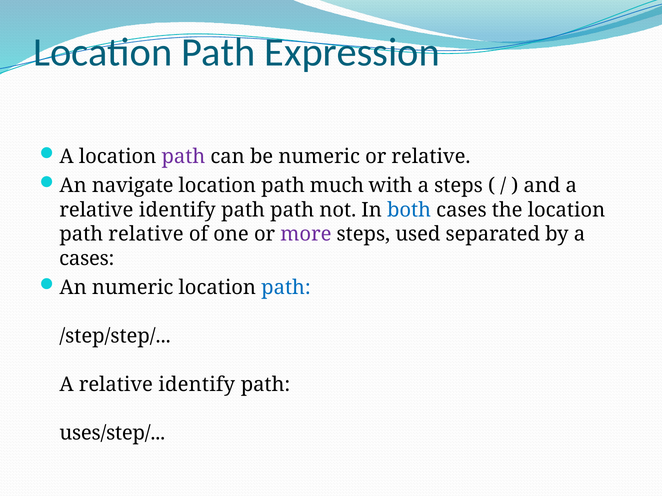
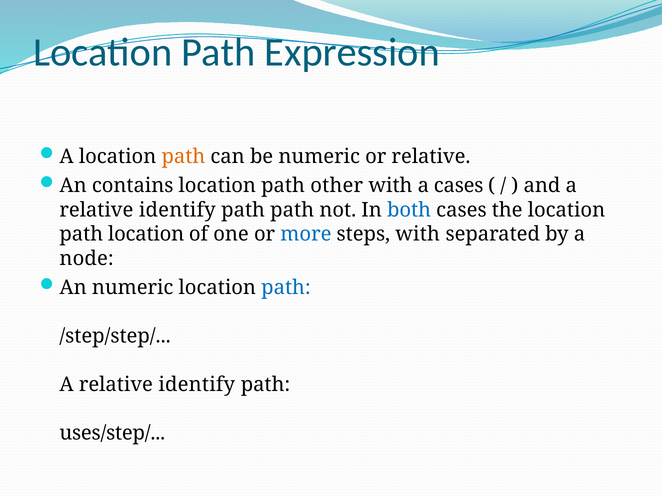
path colour: purple -> orange (183, 157)
navigate: navigate -> contains (133, 186)
much: much -> other (337, 186)
a steps: steps -> cases (459, 186)
path relative: relative -> location (146, 234)
more colour: purple -> blue (306, 234)
steps used: used -> with (418, 234)
cases: cases -> node (87, 259)
